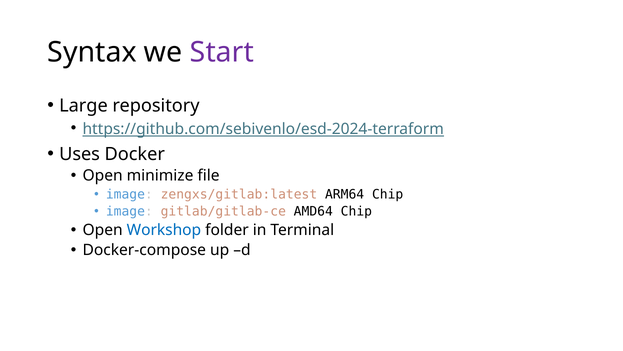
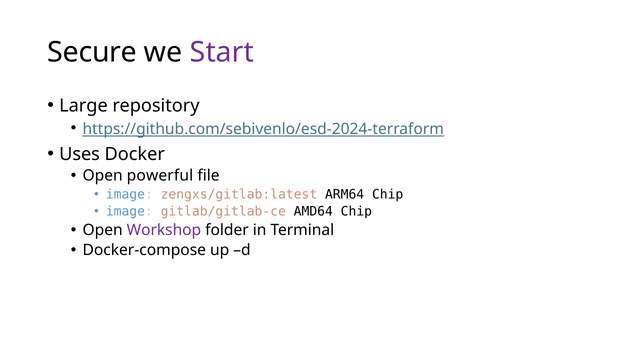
Syntax: Syntax -> Secure (92, 52)
minimize: minimize -> powerful (160, 175)
Workshop colour: blue -> purple (164, 230)
